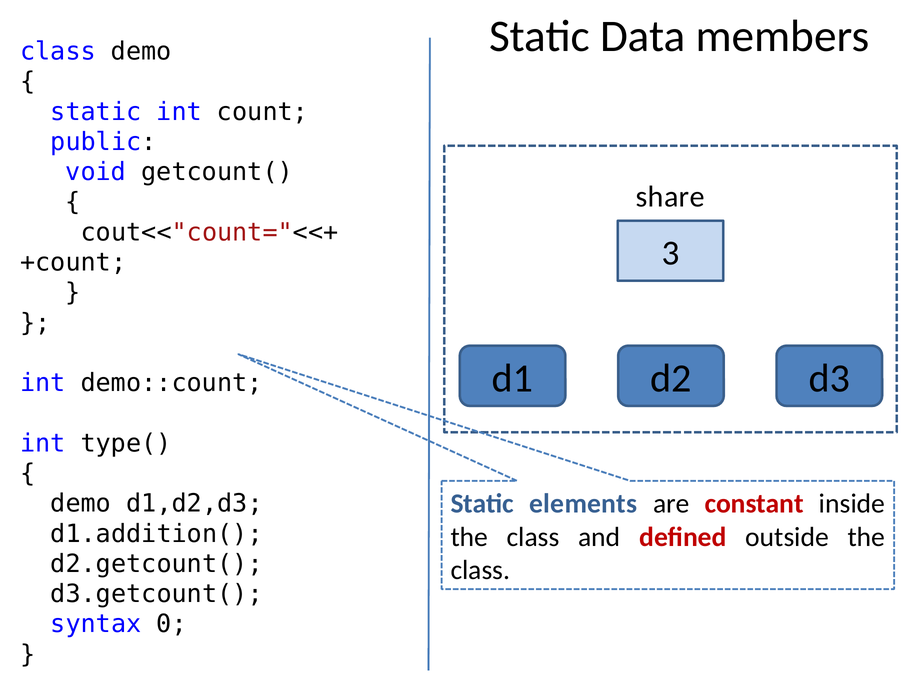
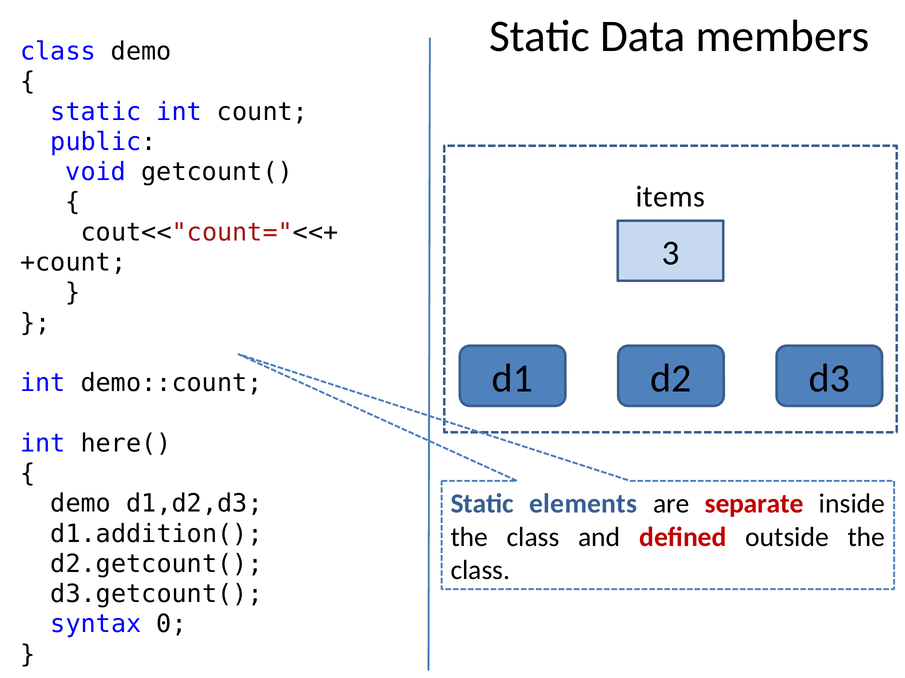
share: share -> items (670, 197)
type(: type( -> here( (126, 444)
constant: constant -> separate (754, 504)
